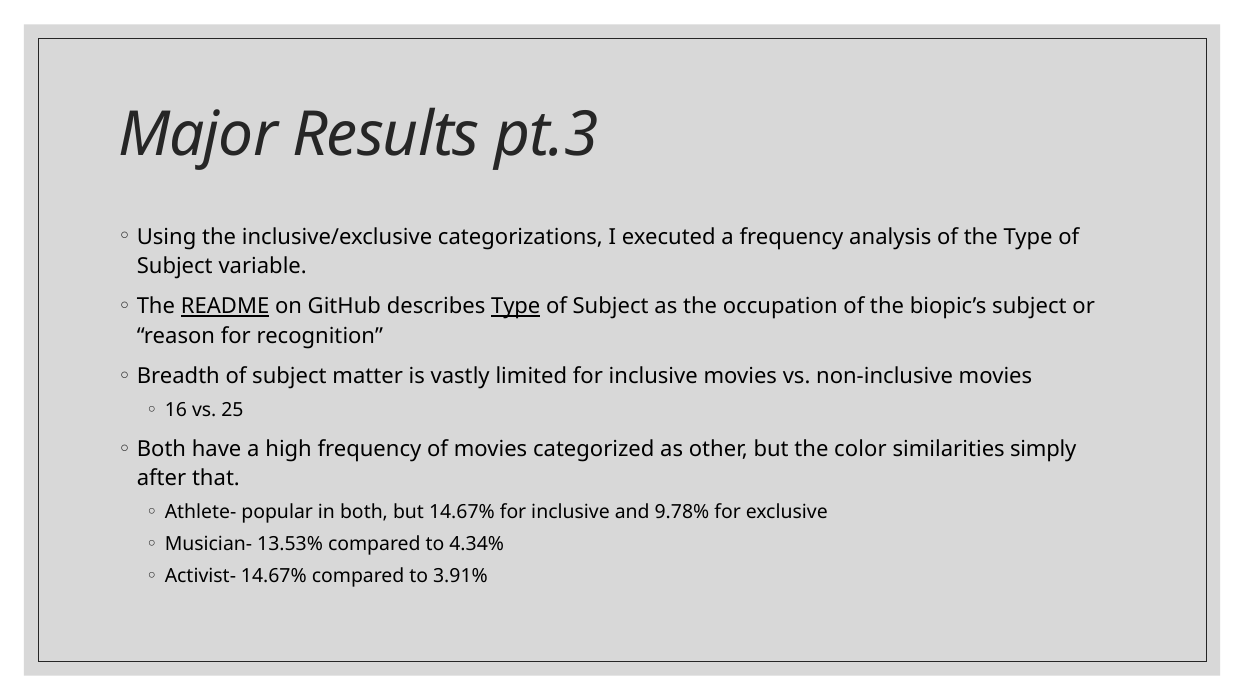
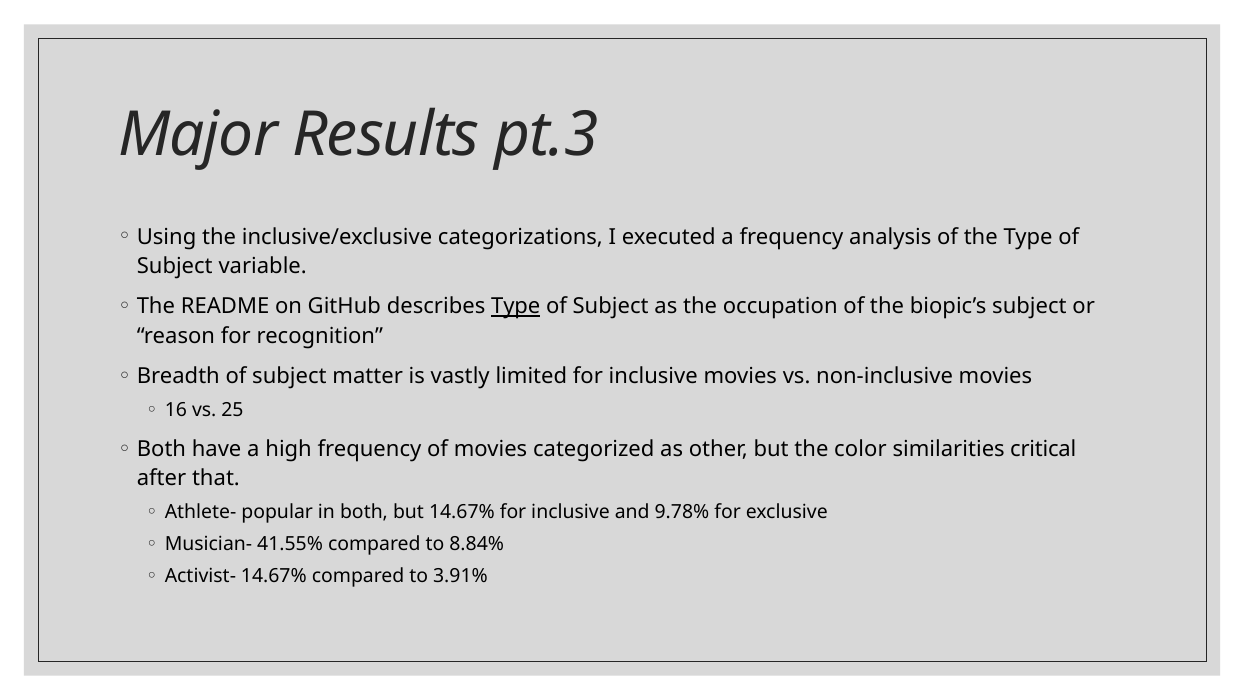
README underline: present -> none (225, 307)
simply: simply -> critical (1043, 449)
13.53%: 13.53% -> 41.55% (290, 544)
4.34%: 4.34% -> 8.84% (477, 544)
